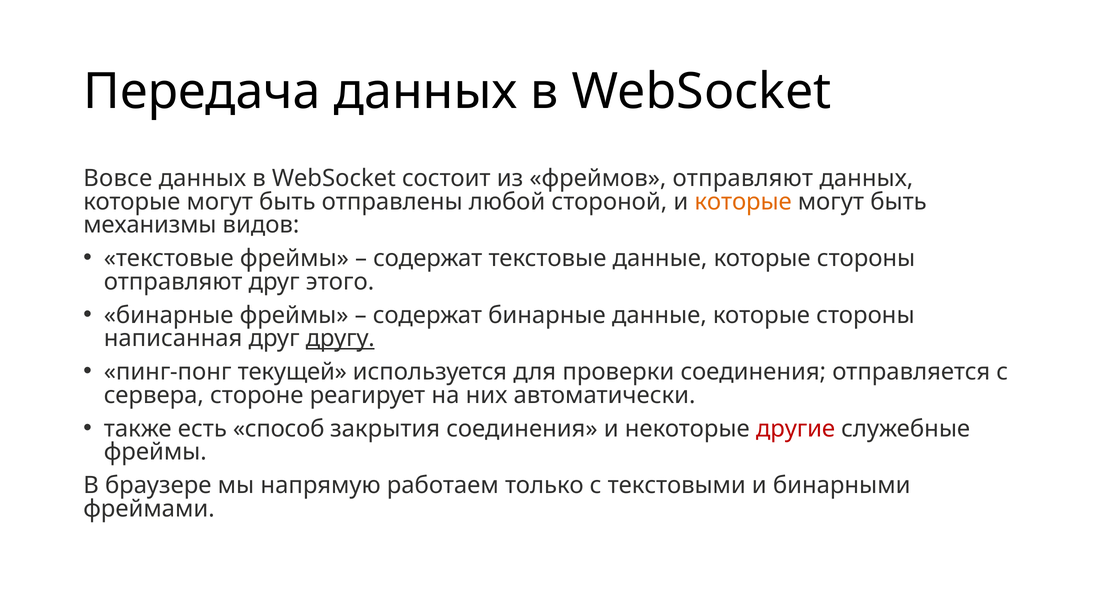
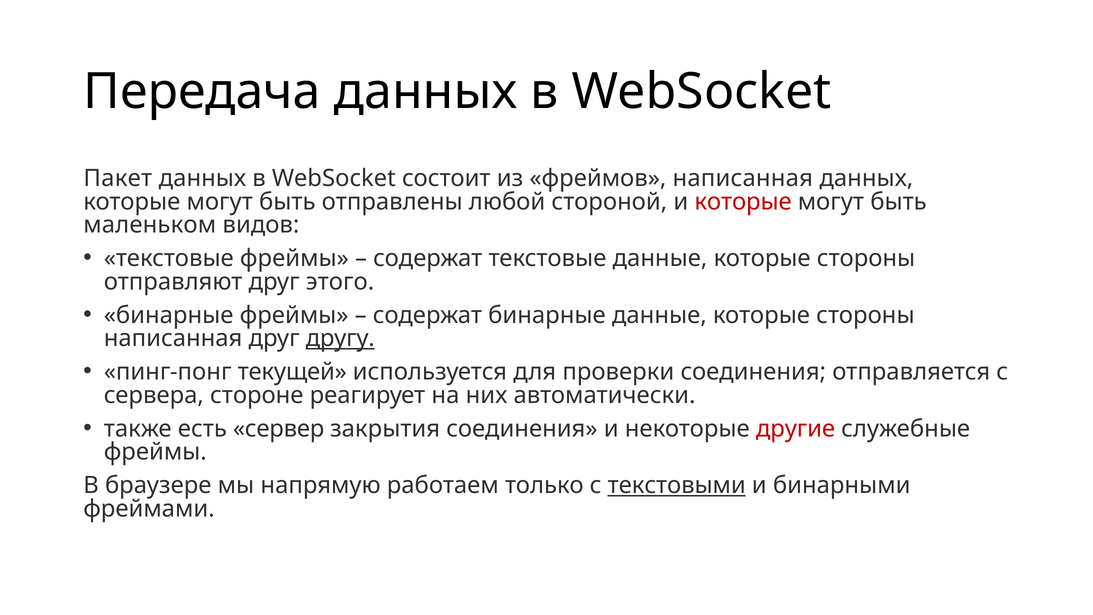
Вовсе: Вовсе -> Пакет (118, 178)
фреймов отправляют: отправляют -> написанная (743, 178)
которые colour: orange -> red (743, 202)
механизмы: механизмы -> маленьком (150, 225)
способ: способ -> сервер (279, 429)
текстовыми underline: none -> present (677, 485)
